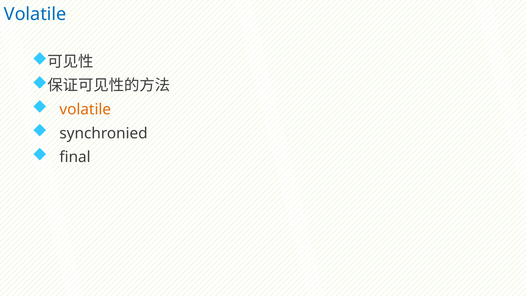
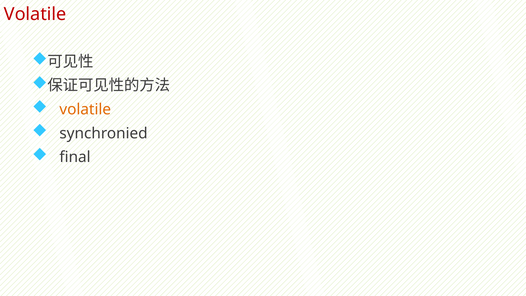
Volatile colour: blue -> red (35, 14)
